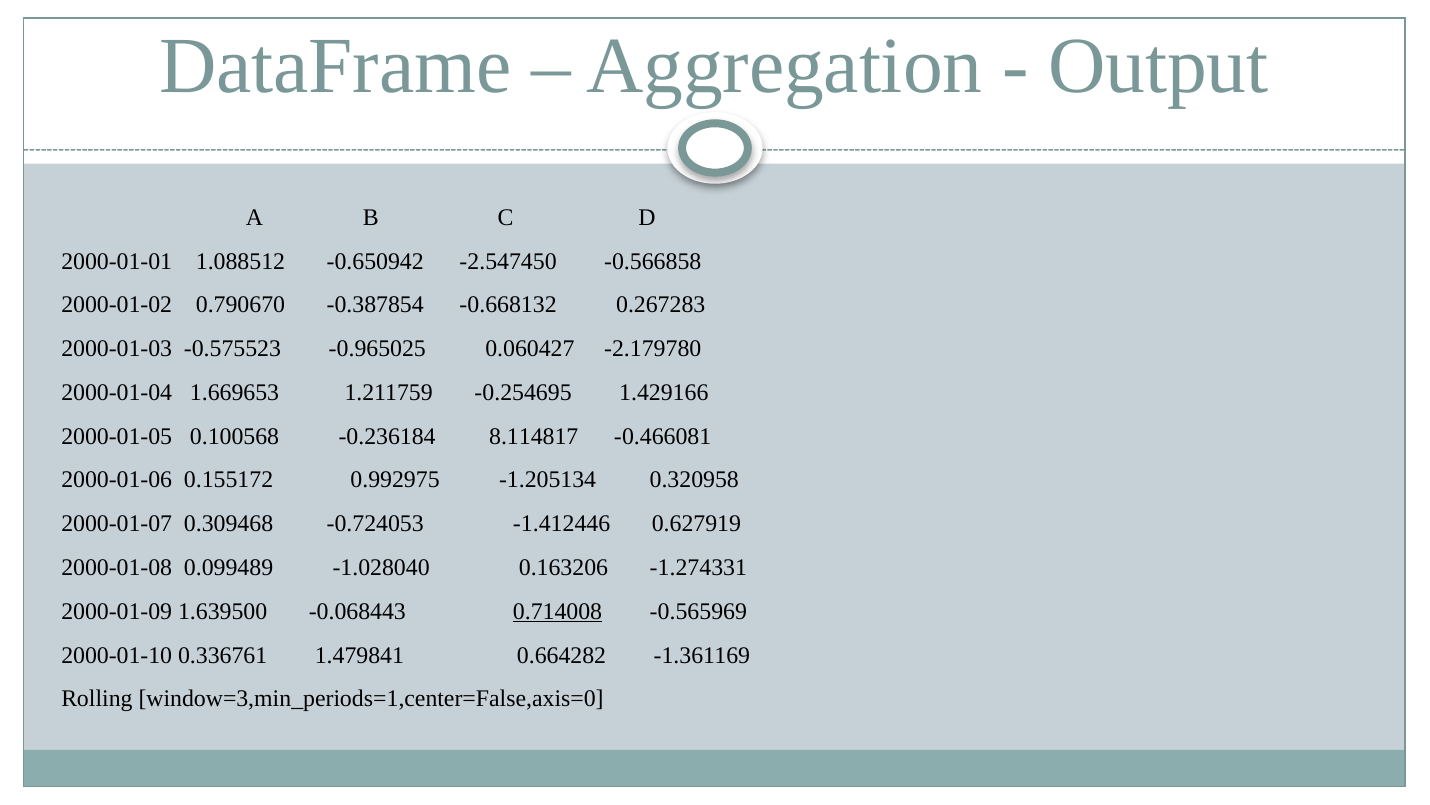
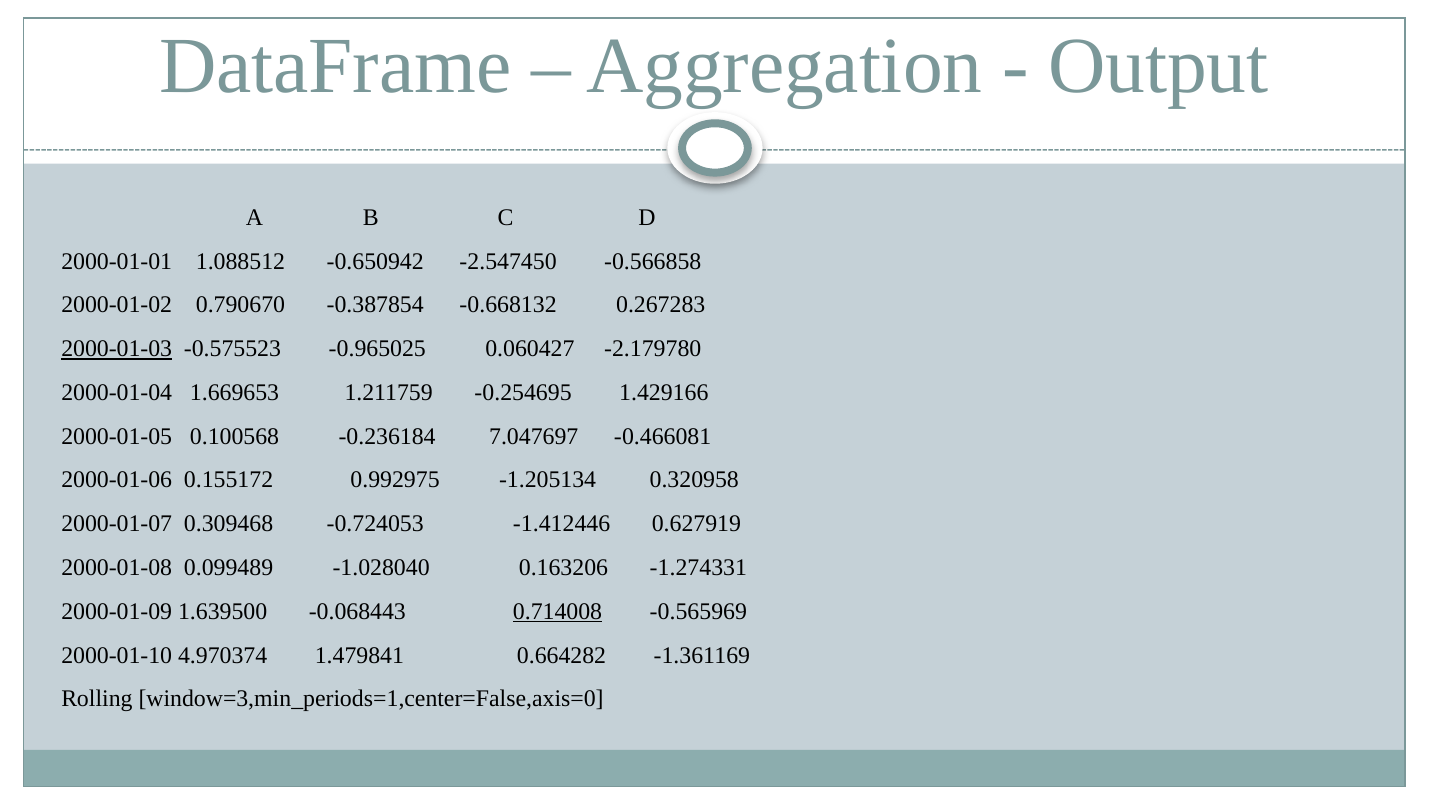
2000-01-03 underline: none -> present (117, 348)
8.114817: 8.114817 -> 7.047697 (534, 436)
0.336761: 0.336761 -> 4.970374 (223, 655)
